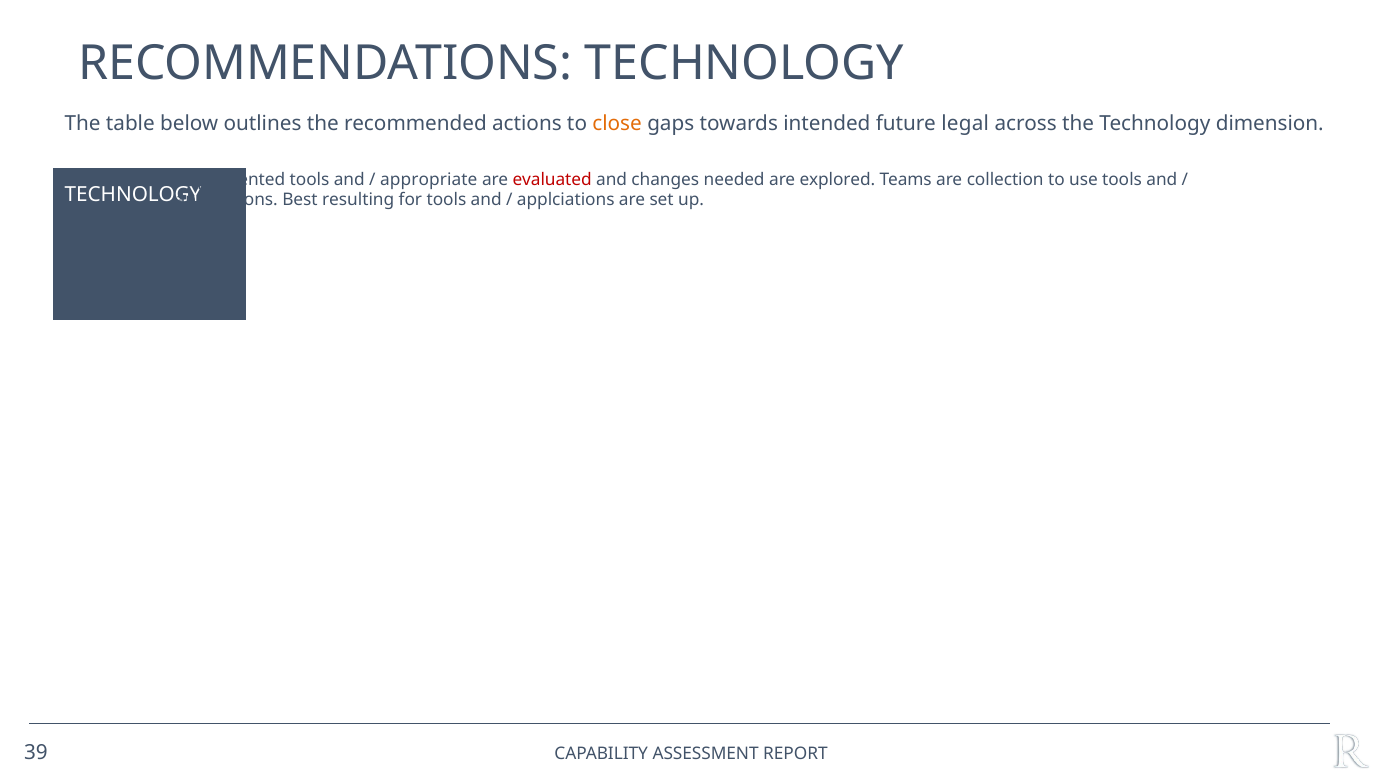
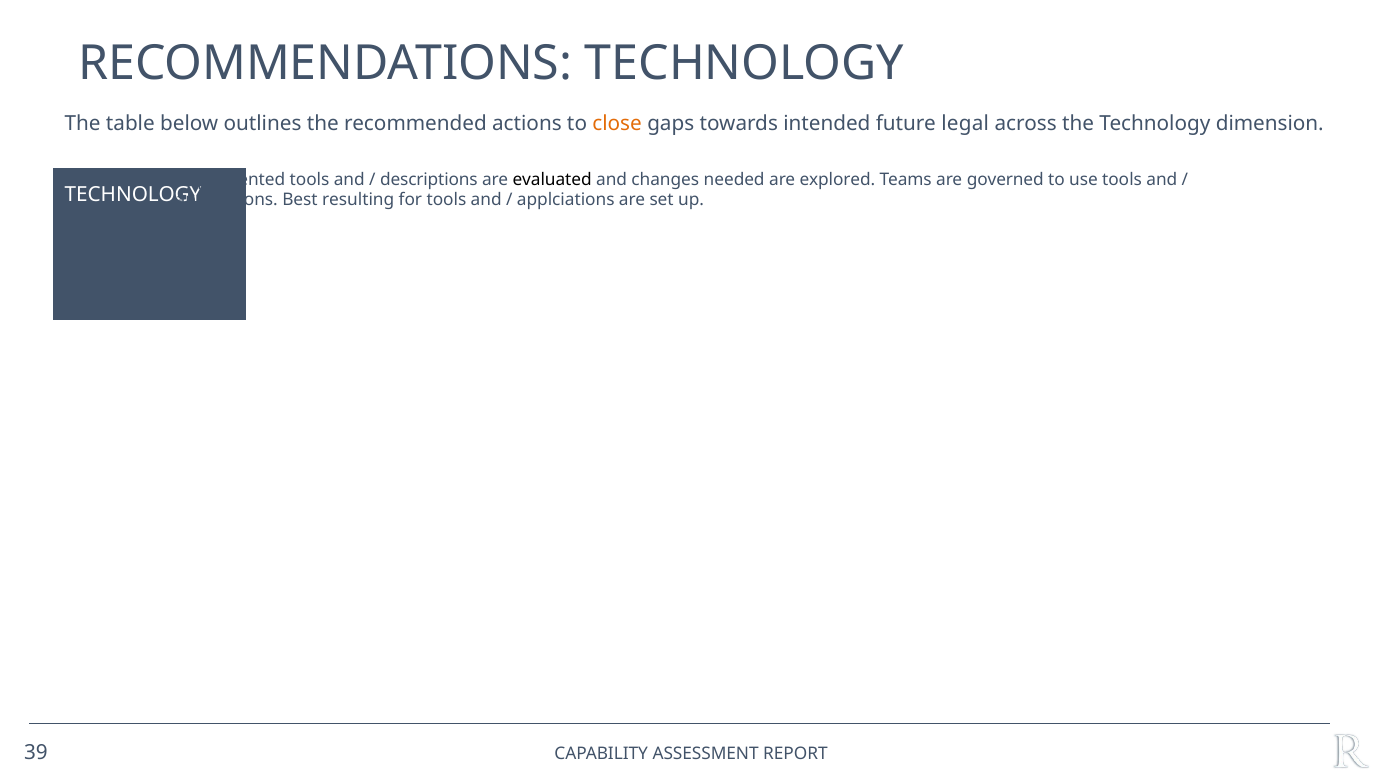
appropriate: appropriate -> descriptions (429, 179)
evaluated colour: red -> black (552, 179)
collection: collection -> governed (1005, 179)
